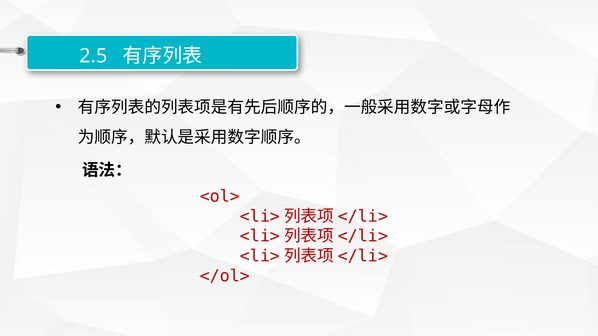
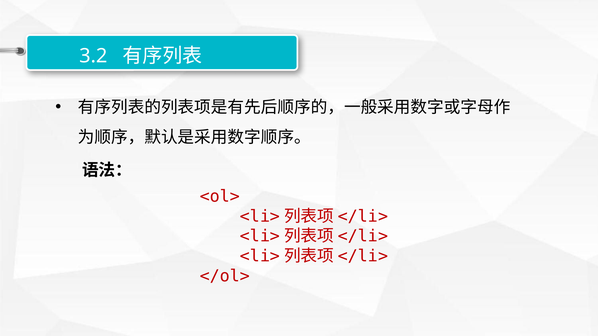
2.5: 2.5 -> 3.2 (93, 56)
